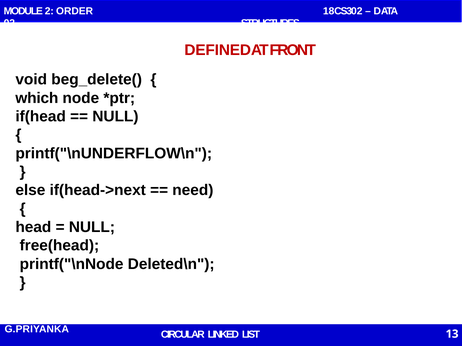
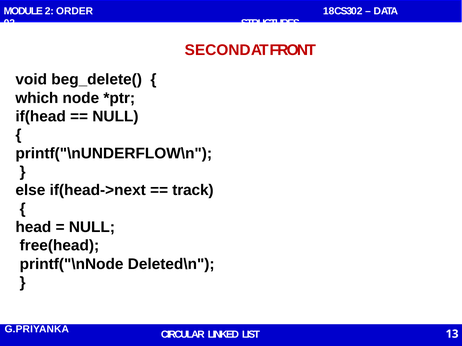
DEFINED: DEFINED -> SECOND (218, 50)
need: need -> track (193, 191)
